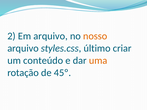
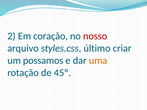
Em arquivo: arquivo -> coração (51, 36)
nosso colour: orange -> red (95, 36)
conteúdo: conteúdo -> possamos (43, 61)
